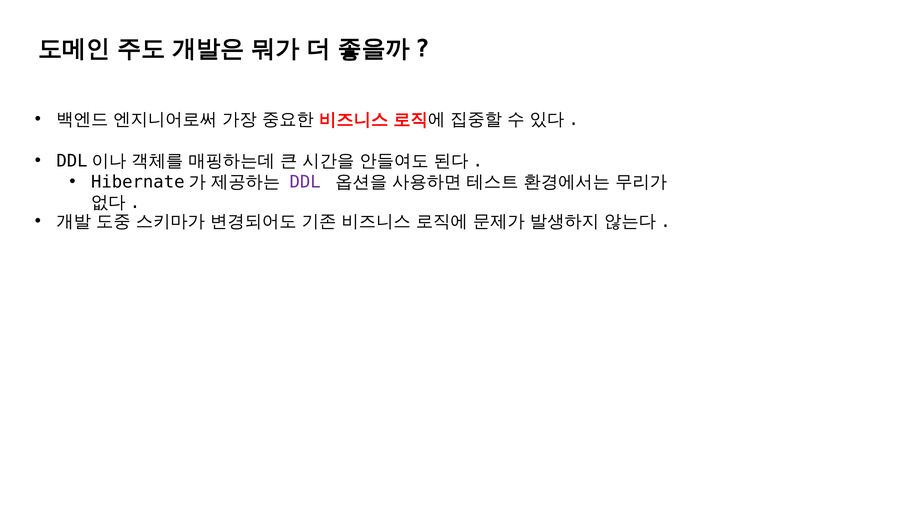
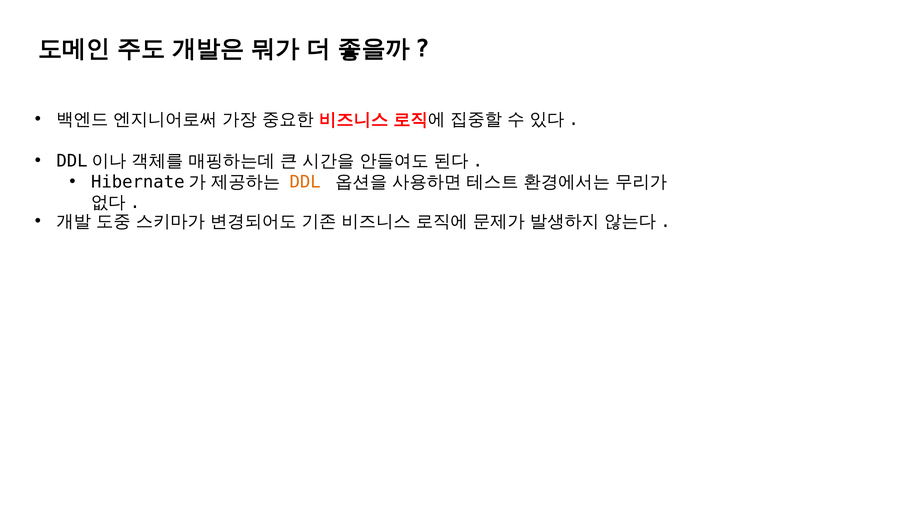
DDL colour: purple -> orange (305, 182)
